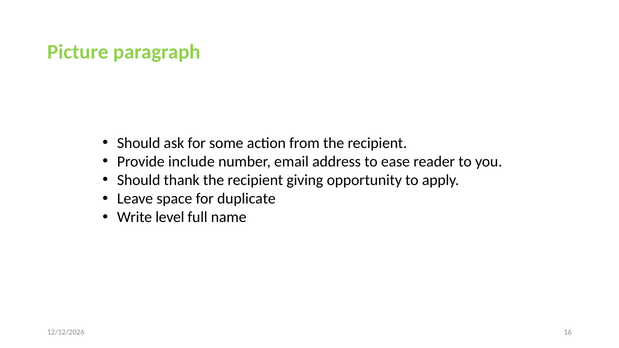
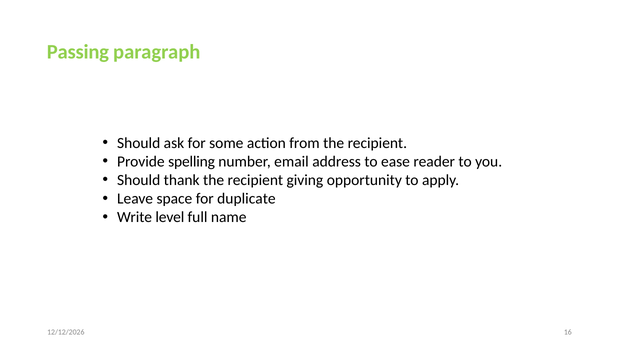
Picture: Picture -> Passing (78, 52)
include: include -> spelling (192, 162)
